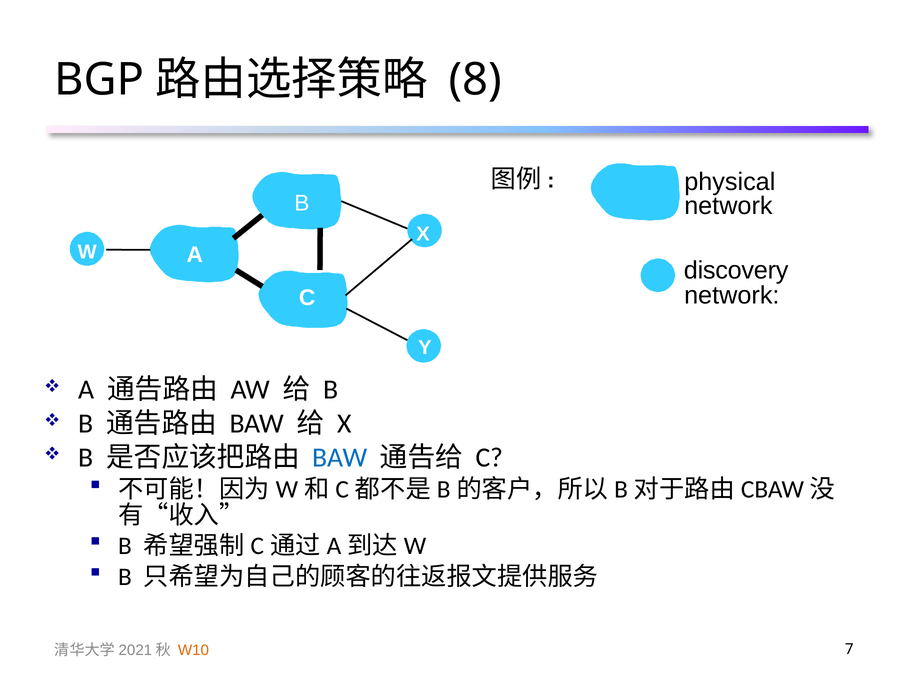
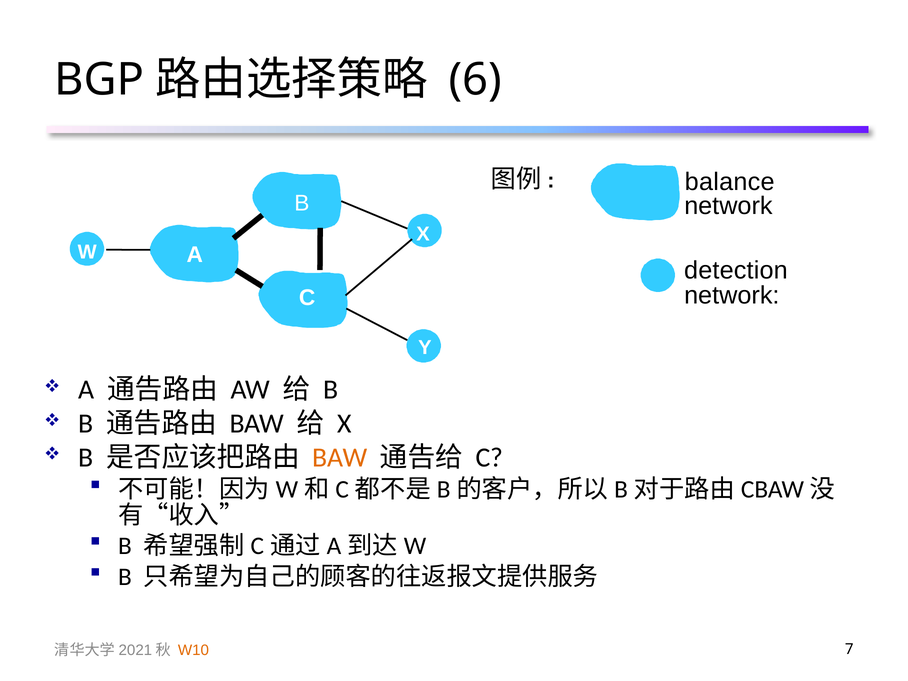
8: 8 -> 6 (475, 80)
physical: physical -> balance (730, 182)
discovery: discovery -> detection (736, 270)
BAW colour: blue -> orange (340, 457)
